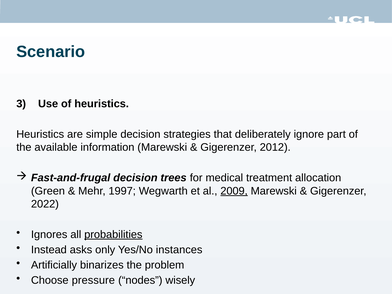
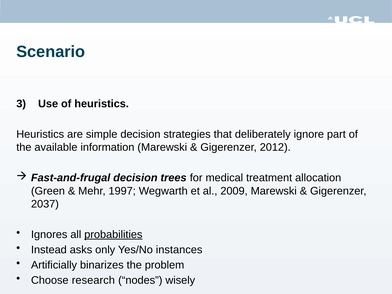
2009 underline: present -> none (234, 191)
2022: 2022 -> 2037 (45, 204)
pressure: pressure -> research (93, 280)
